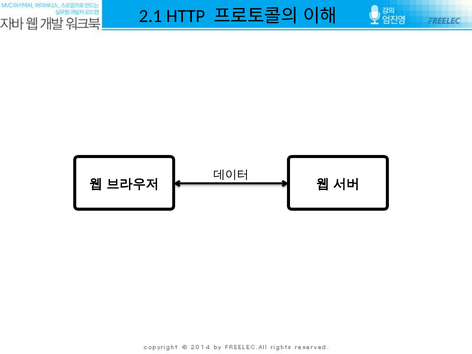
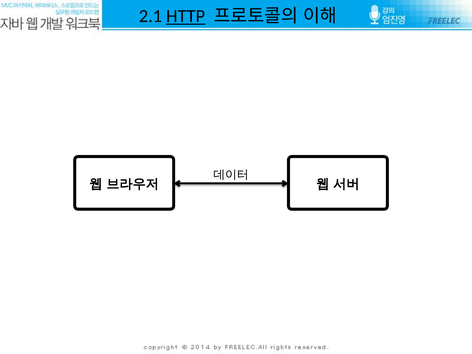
HTTP underline: none -> present (186, 16)
